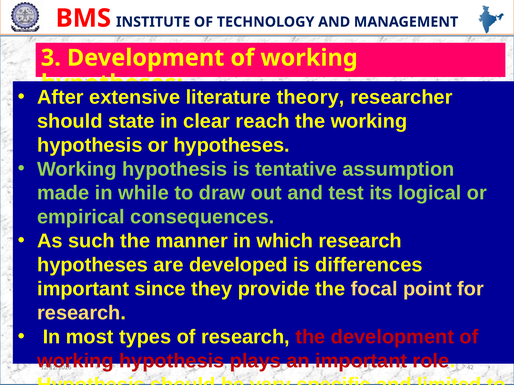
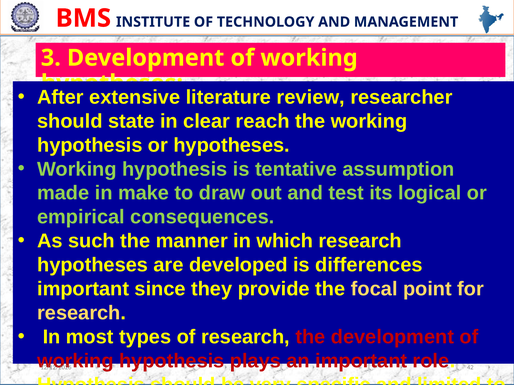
theory: theory -> review (311, 97)
while: while -> make (144, 193)
